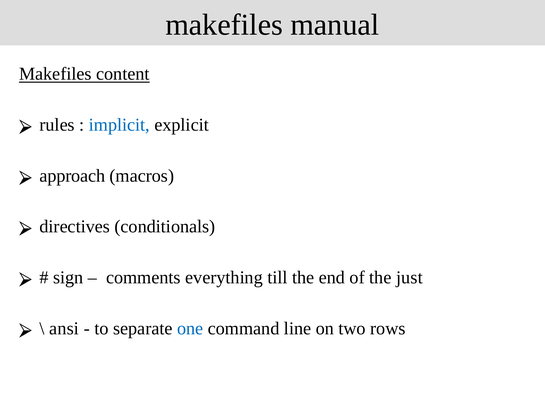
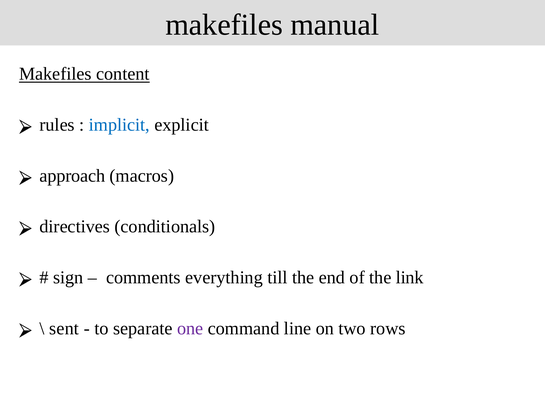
just: just -> link (410, 277)
ansi: ansi -> sent (64, 328)
one colour: blue -> purple (190, 328)
